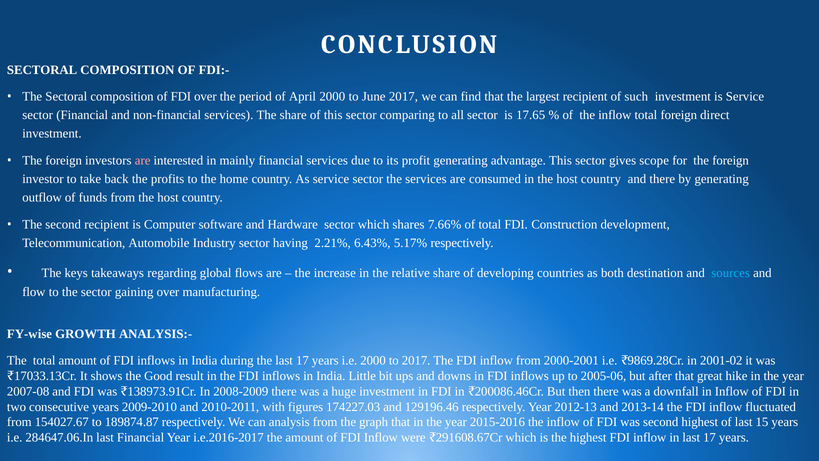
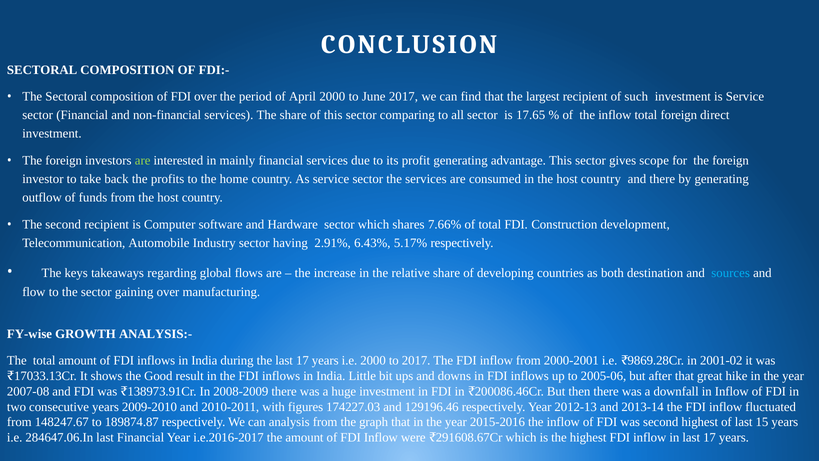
are colour: pink -> light green (143, 160)
2.21%: 2.21% -> 2.91% (333, 243)
154027.67: 154027.67 -> 148247.67 (62, 422)
